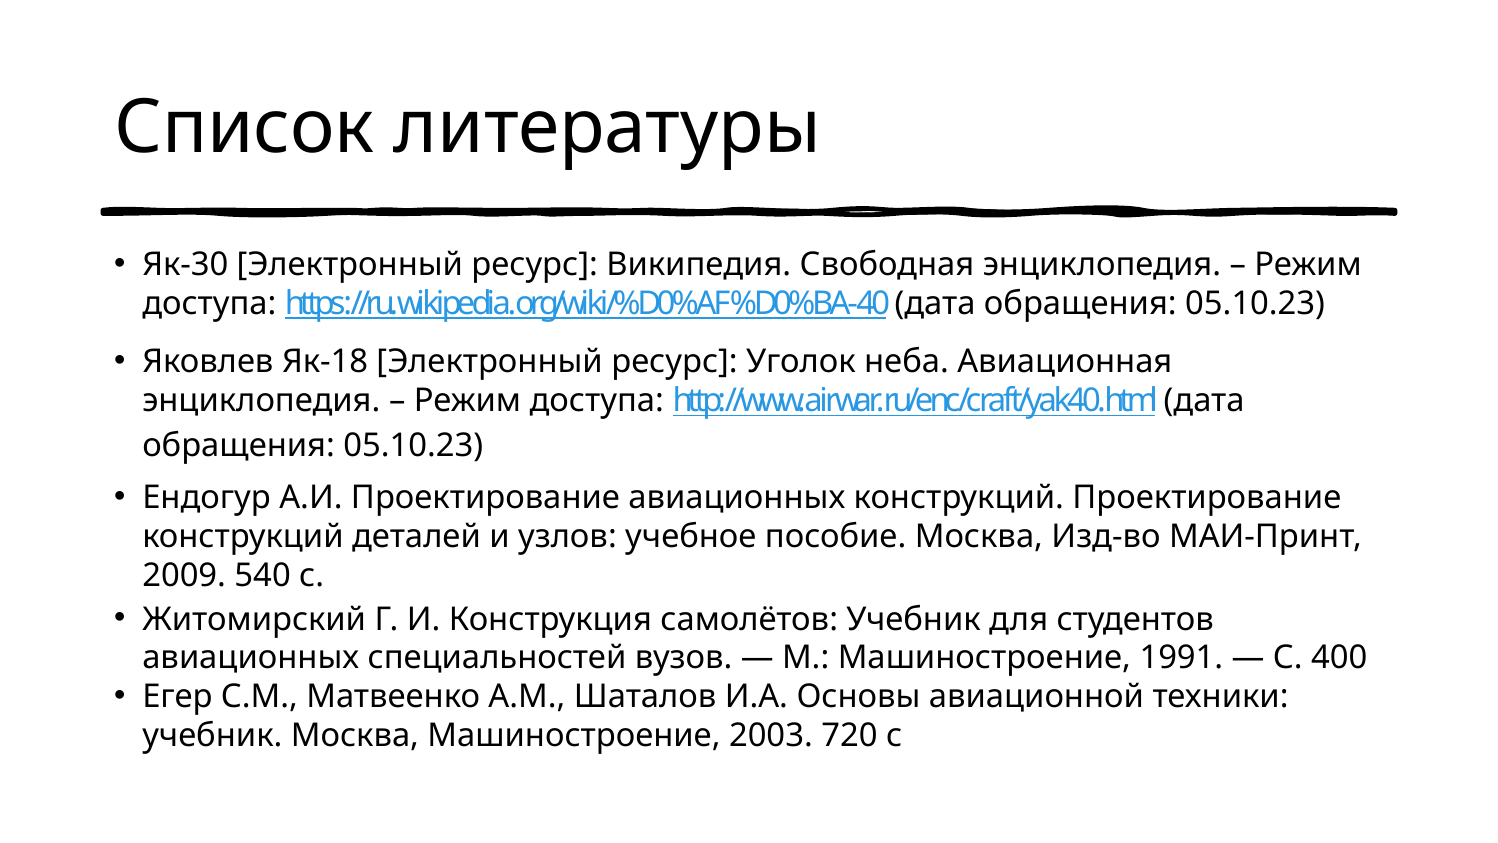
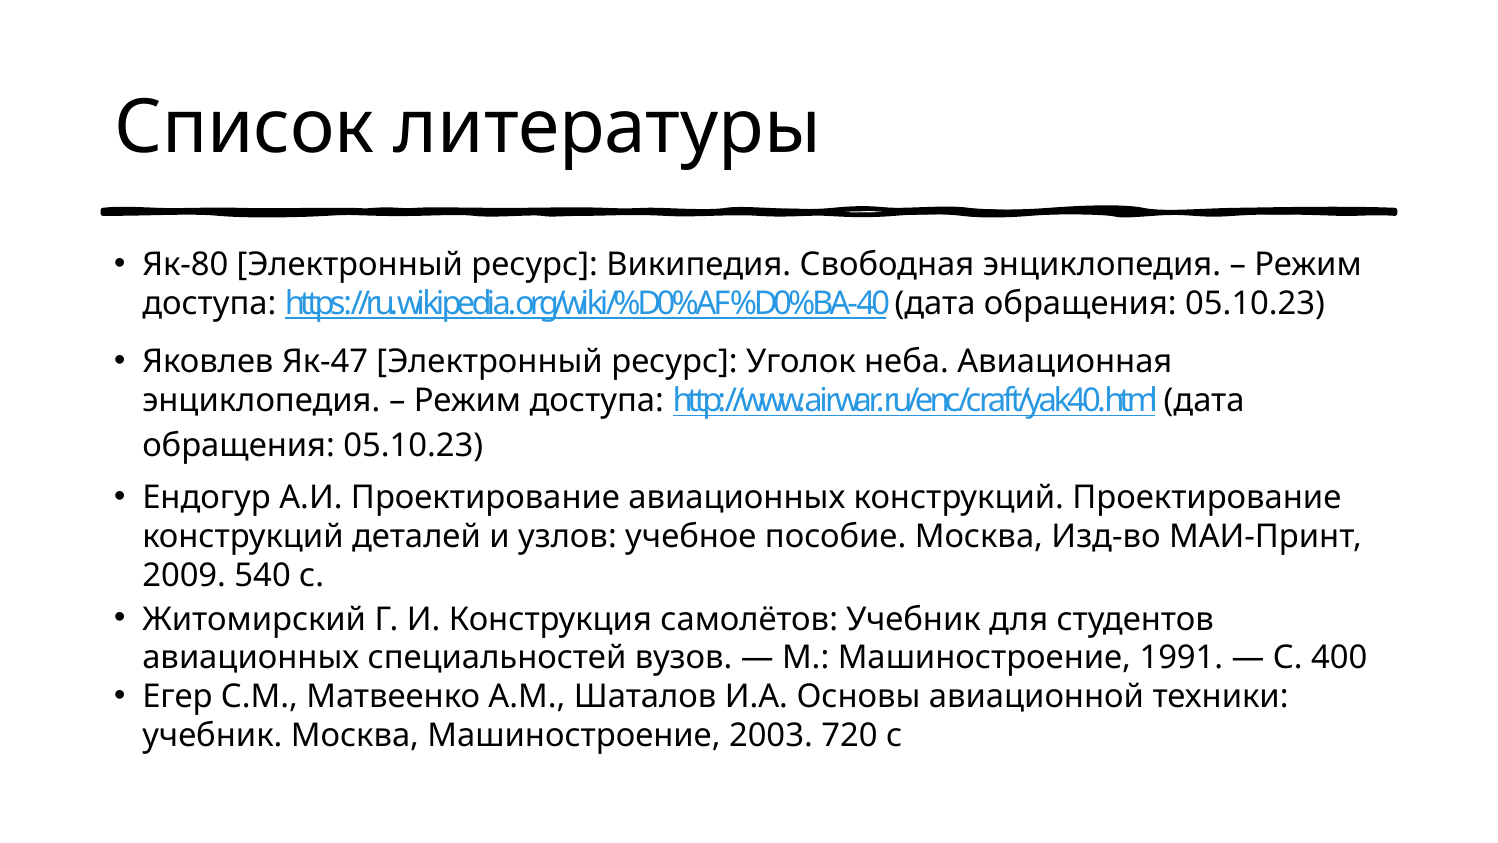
Як-30: Як-30 -> Як-80 (185, 264)
Як-18: Як-18 -> Як-47 (325, 362)
